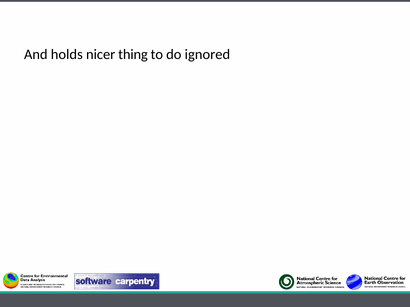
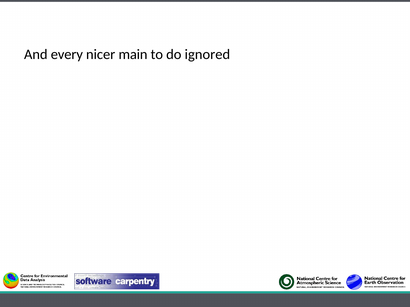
holds: holds -> every (67, 54)
thing: thing -> main (133, 54)
